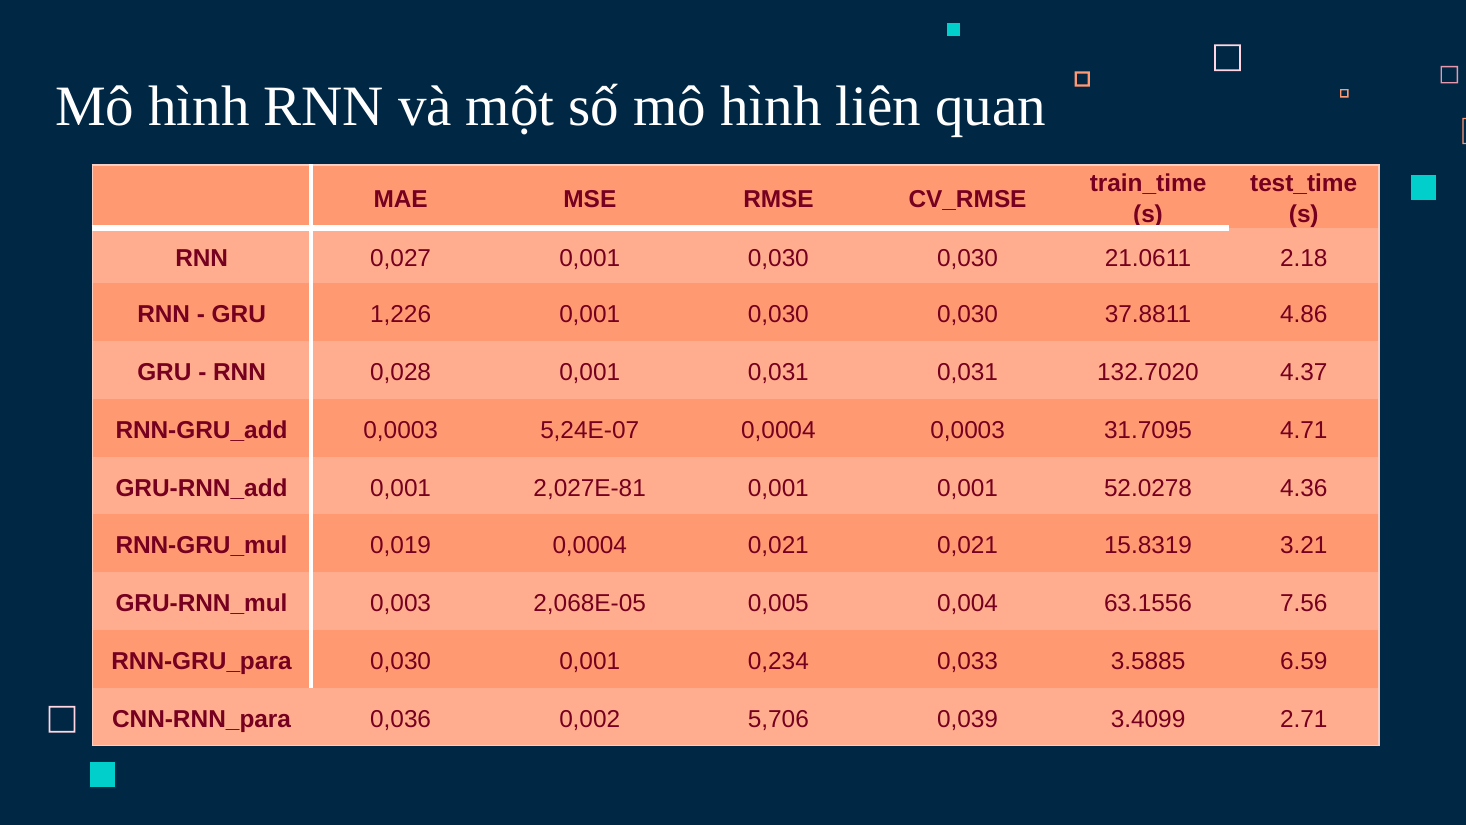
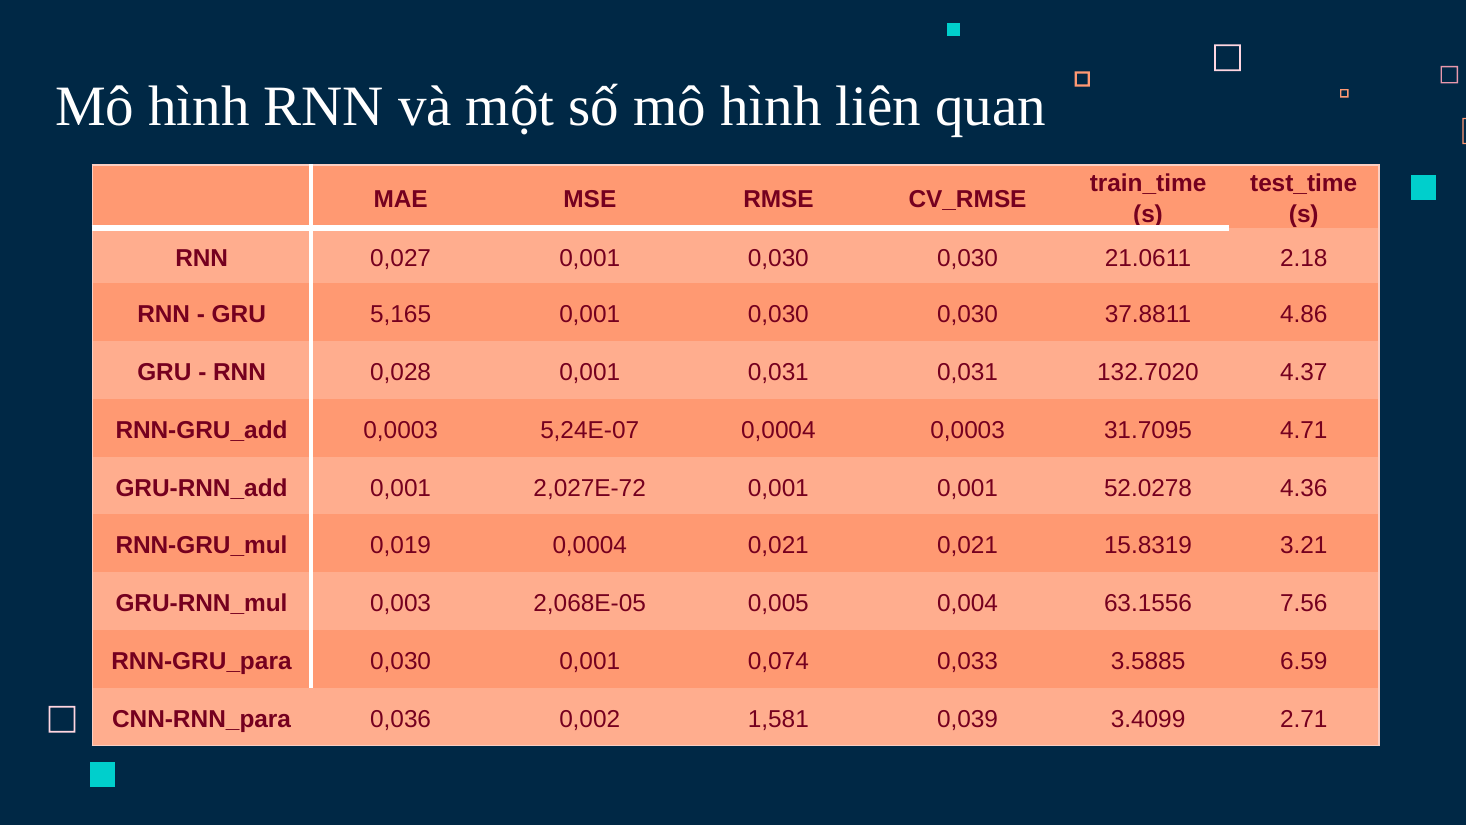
1,226: 1,226 -> 5,165 (401, 315)
2,027E-81: 2,027E-81 -> 2,027E-72 (590, 488)
0,234: 0,234 -> 0,074 (778, 661)
5,706: 5,706 -> 1,581 (778, 719)
